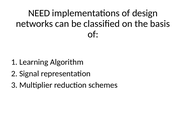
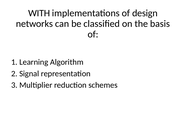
NEED: NEED -> WITH (39, 13)
